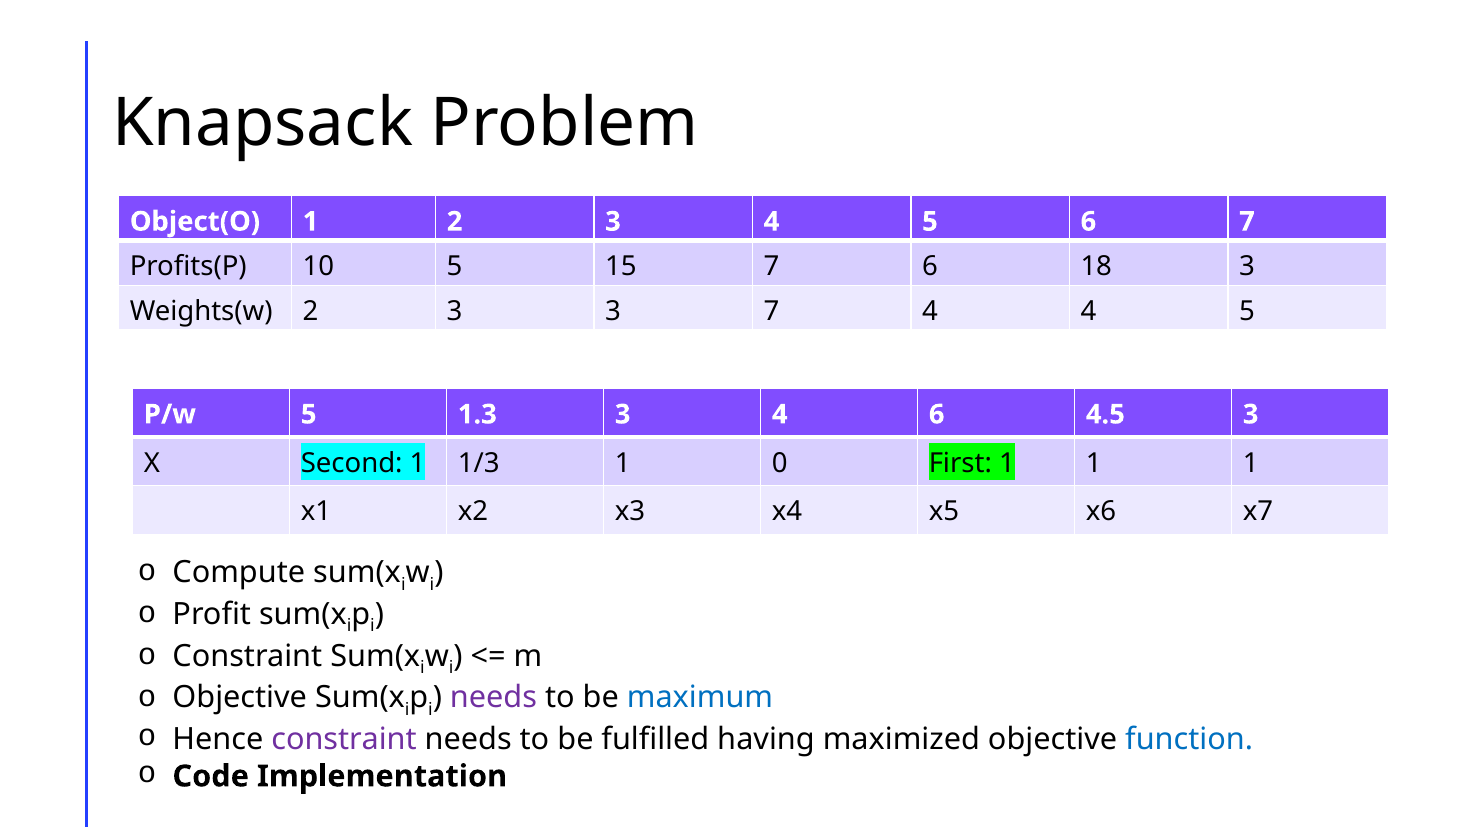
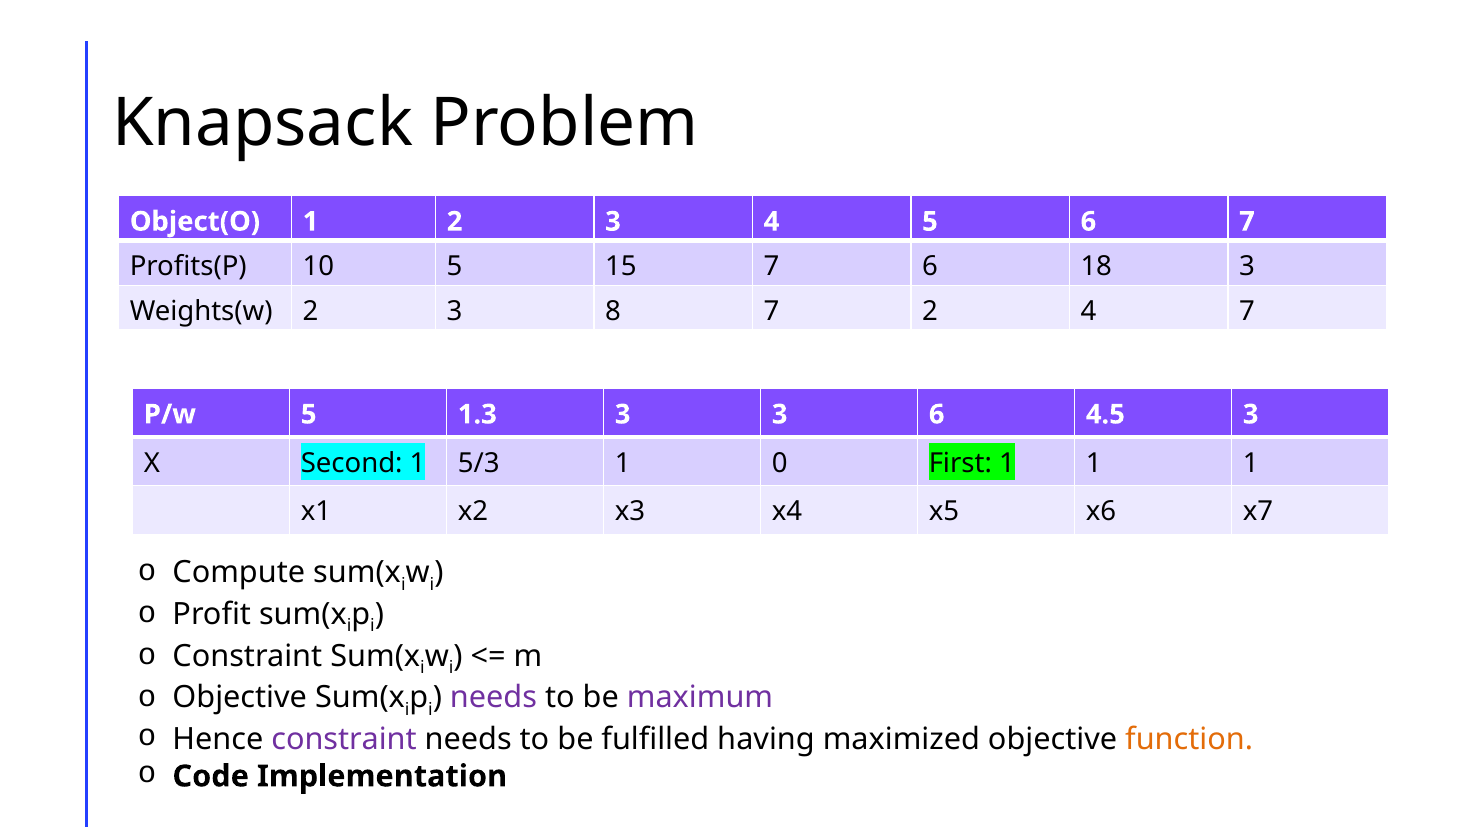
3 3: 3 -> 8 (613, 311)
7 4: 4 -> 2 (930, 311)
5: 5 -> 7 (1247, 311)
1.3 3 4: 4 -> 3 (780, 414)
1/3: 1/3 -> 5/3 (479, 463)
maximum colour: blue -> purple (700, 698)
function colour: blue -> orange (1189, 739)
